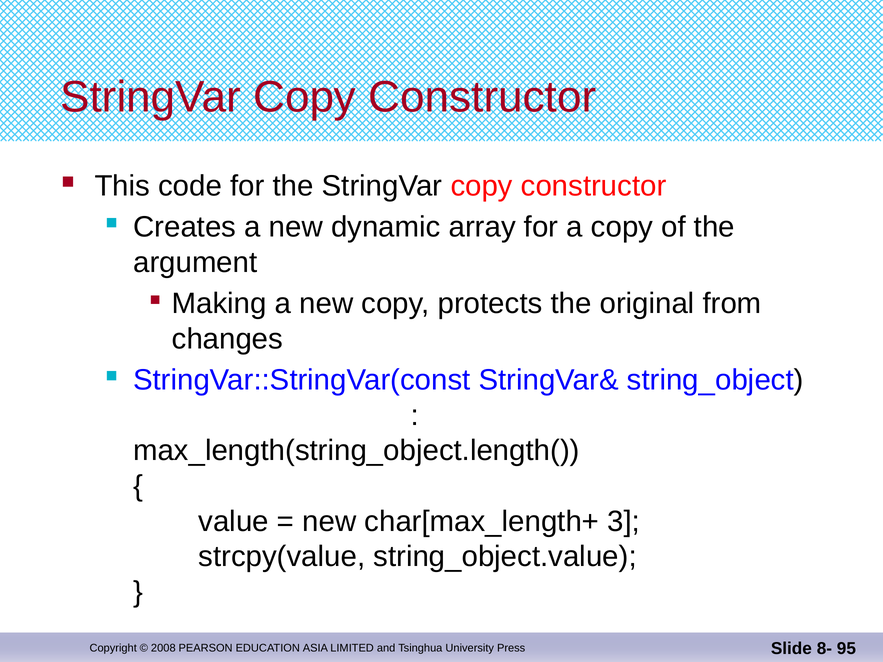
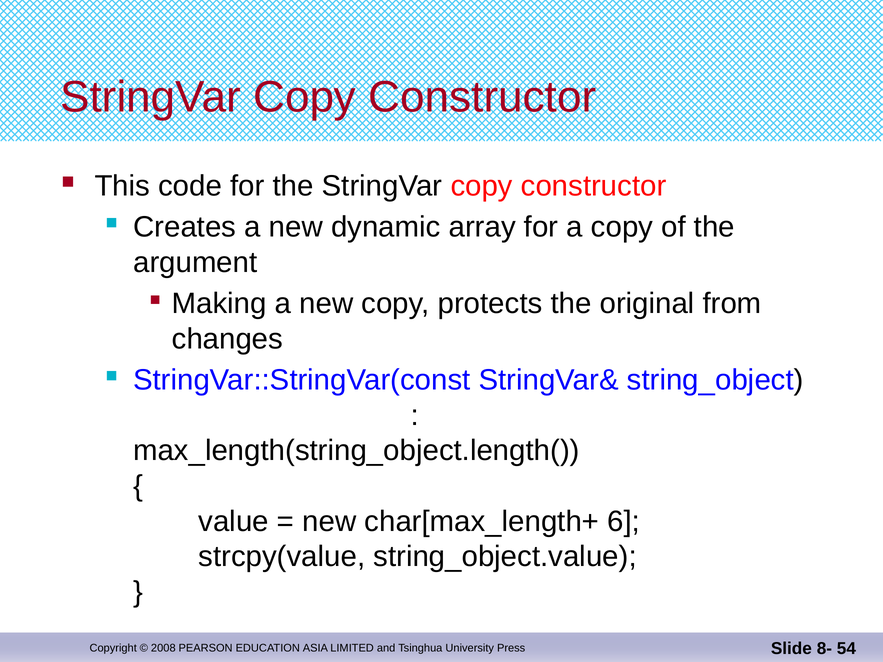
3: 3 -> 6 (624, 522)
95: 95 -> 54 (846, 649)
